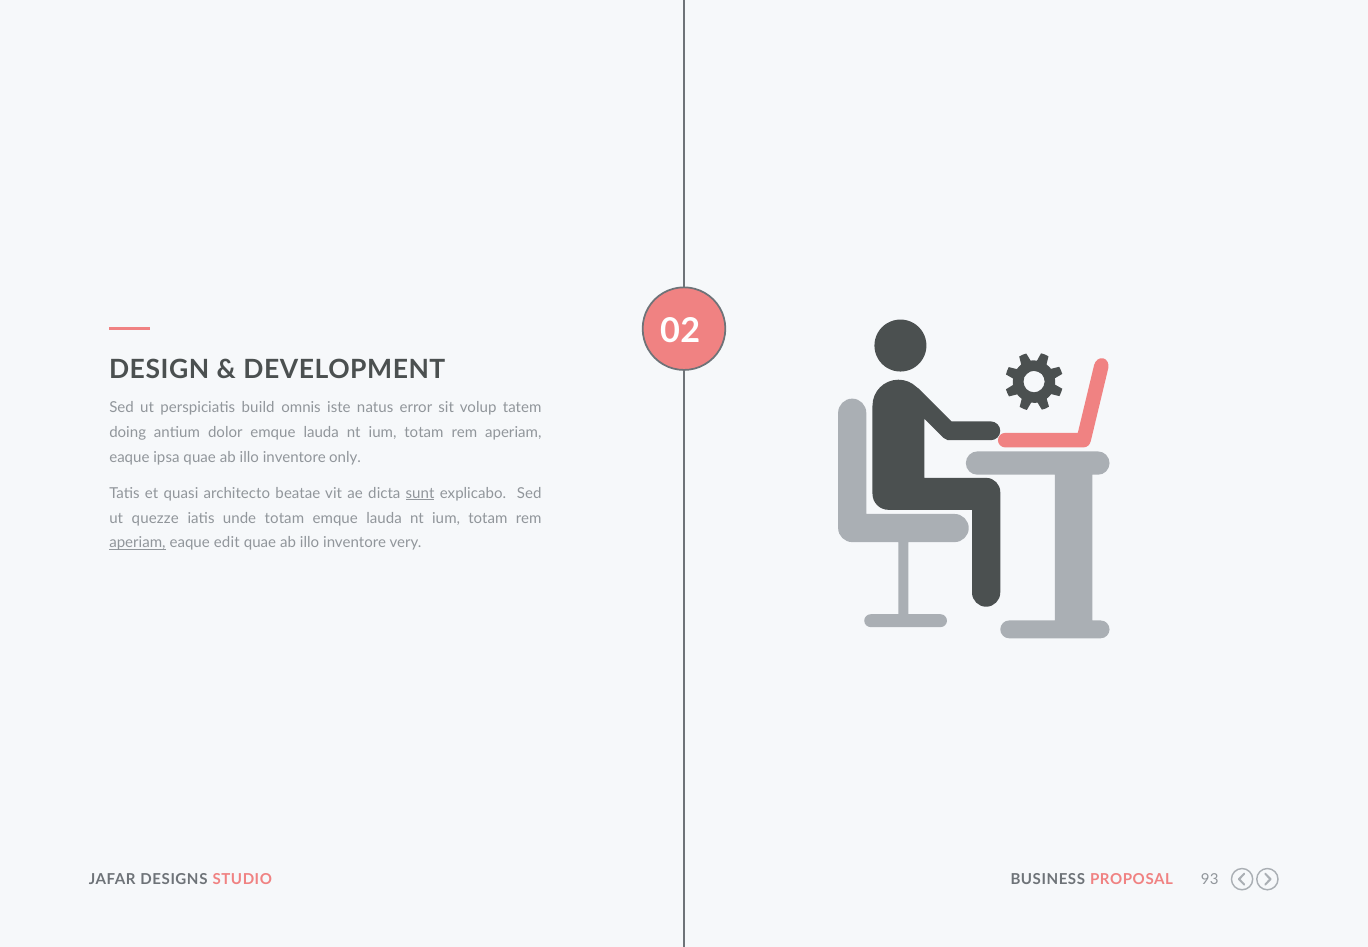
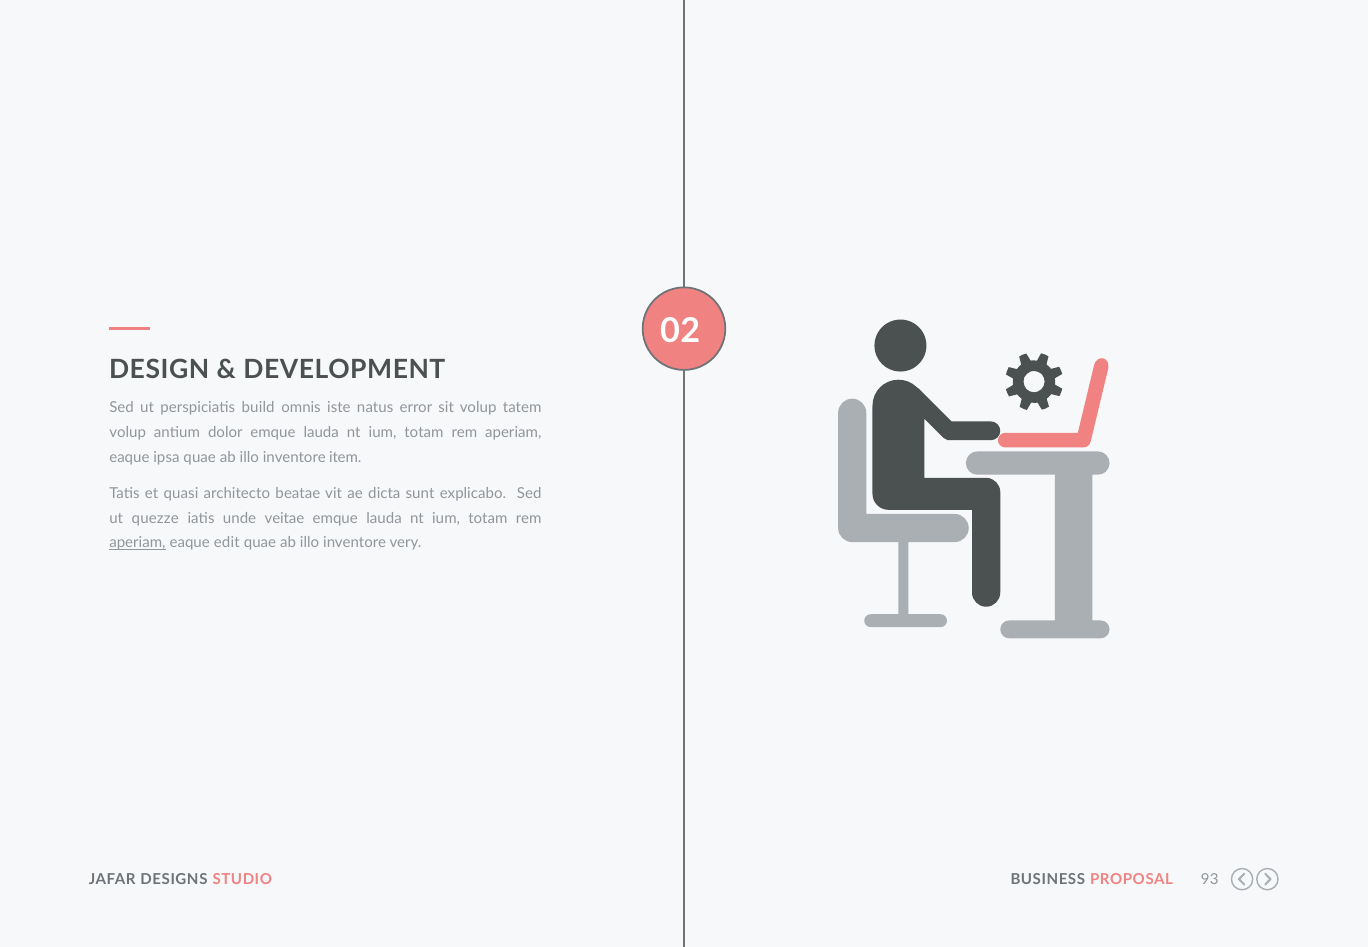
doing: doing -> volup (128, 433)
only: only -> item (345, 457)
sunt underline: present -> none (420, 493)
unde totam: totam -> veitae (285, 518)
